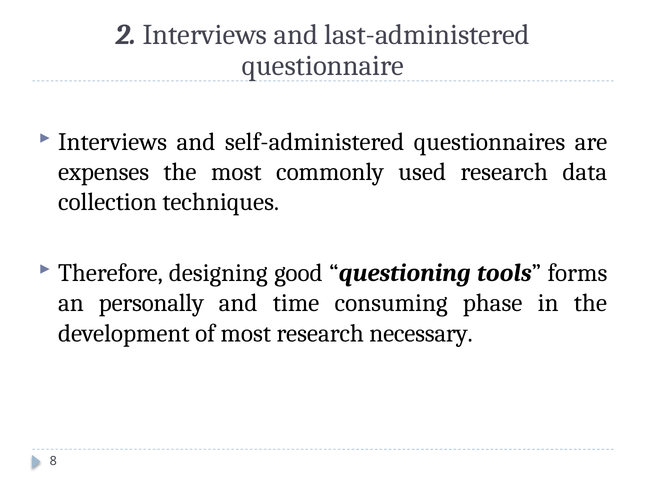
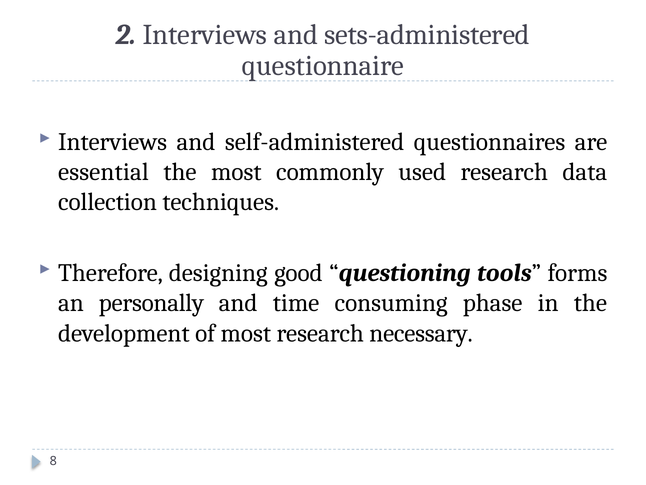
last-administered: last-administered -> sets-administered (427, 35)
expenses: expenses -> essential (103, 172)
